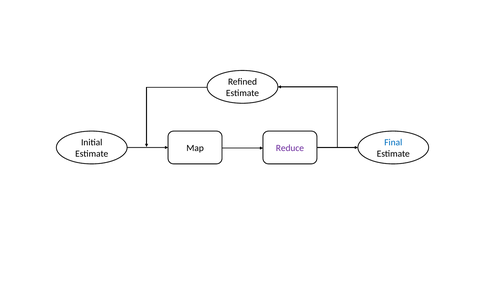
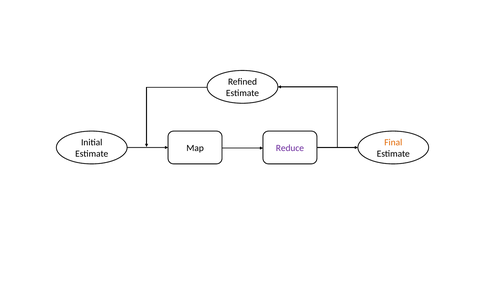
Final colour: blue -> orange (393, 142)
